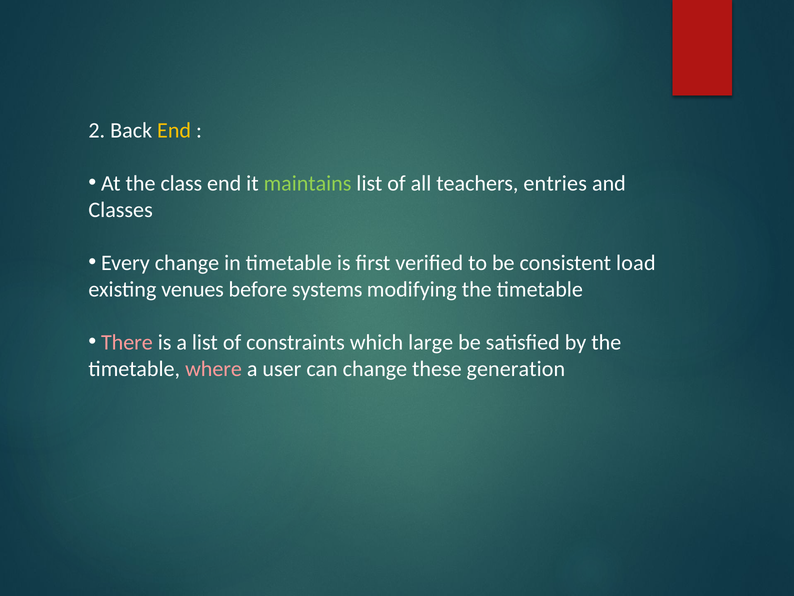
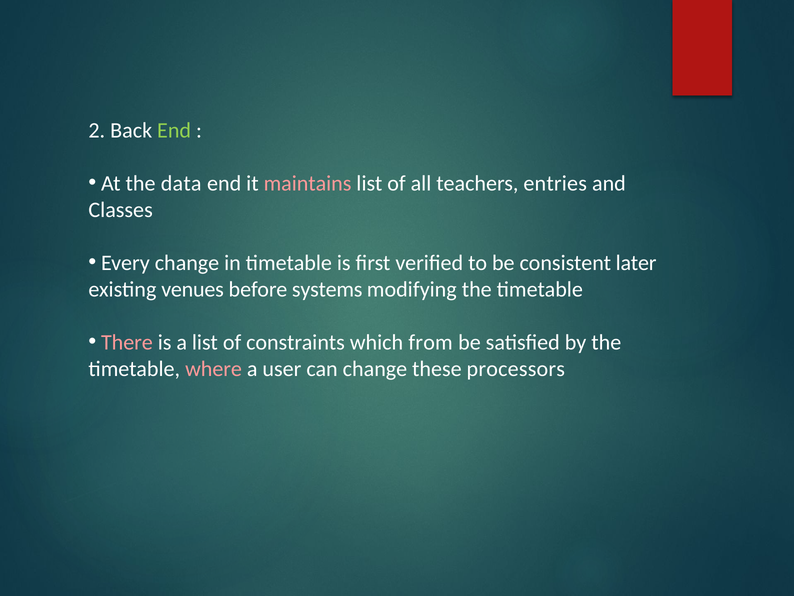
End colour: yellow -> light green (174, 130)
class: class -> data (181, 183)
maintains colour: light green -> pink (308, 183)
load: load -> later (636, 263)
large: large -> from (431, 342)
generation: generation -> processors (516, 369)
